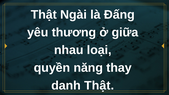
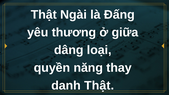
nhau: nhau -> dâng (69, 50)
